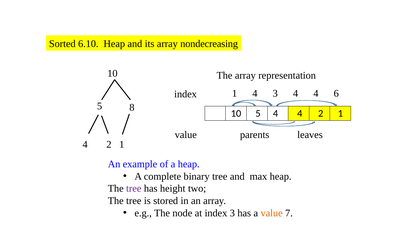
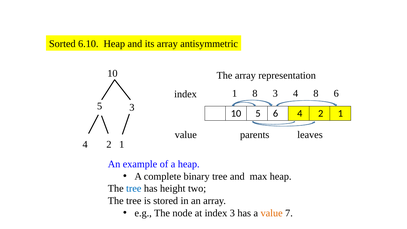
nondecreasing: nondecreasing -> antisymmetric (209, 44)
1 4: 4 -> 8 (255, 93)
3 4 4: 4 -> 8 (316, 93)
5 8: 8 -> 3 (132, 107)
5 4: 4 -> 6 (275, 113)
tree colour: purple -> blue (134, 189)
